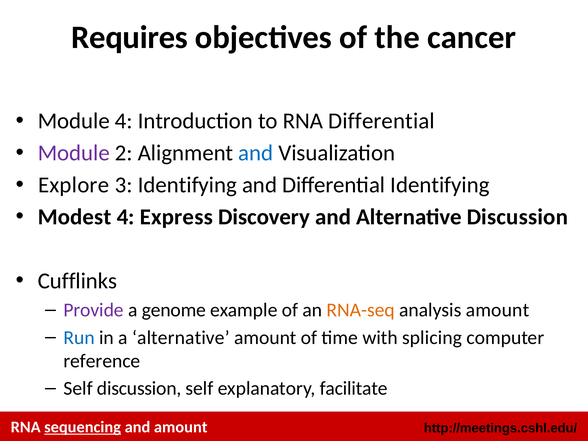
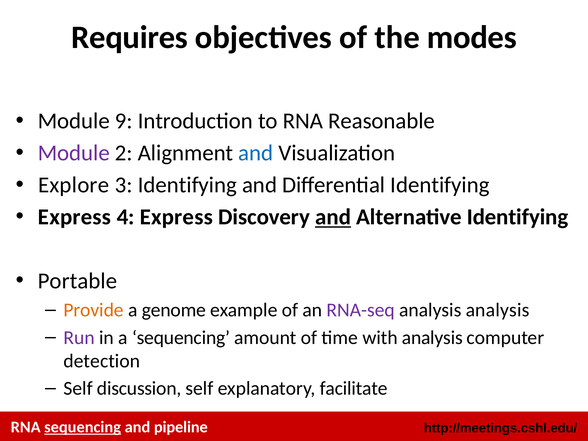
cancer: cancer -> modes (472, 37)
Module 4: 4 -> 9 (124, 121)
RNA Differential: Differential -> Reasonable (382, 121)
Modest: Modest -> Express (75, 217)
and underline: none -> present (333, 217)
Alternative Discussion: Discussion -> Identifying (517, 217)
Cufflinks: Cufflinks -> Portable (77, 281)
Provide colour: purple -> orange (94, 310)
RNA-seq colour: orange -> purple (361, 310)
analysis amount: amount -> analysis (498, 310)
Run colour: blue -> purple (79, 338)
a alternative: alternative -> sequencing (181, 338)
with splicing: splicing -> analysis (432, 338)
reference: reference -> detection (102, 361)
and amount: amount -> pipeline (181, 427)
